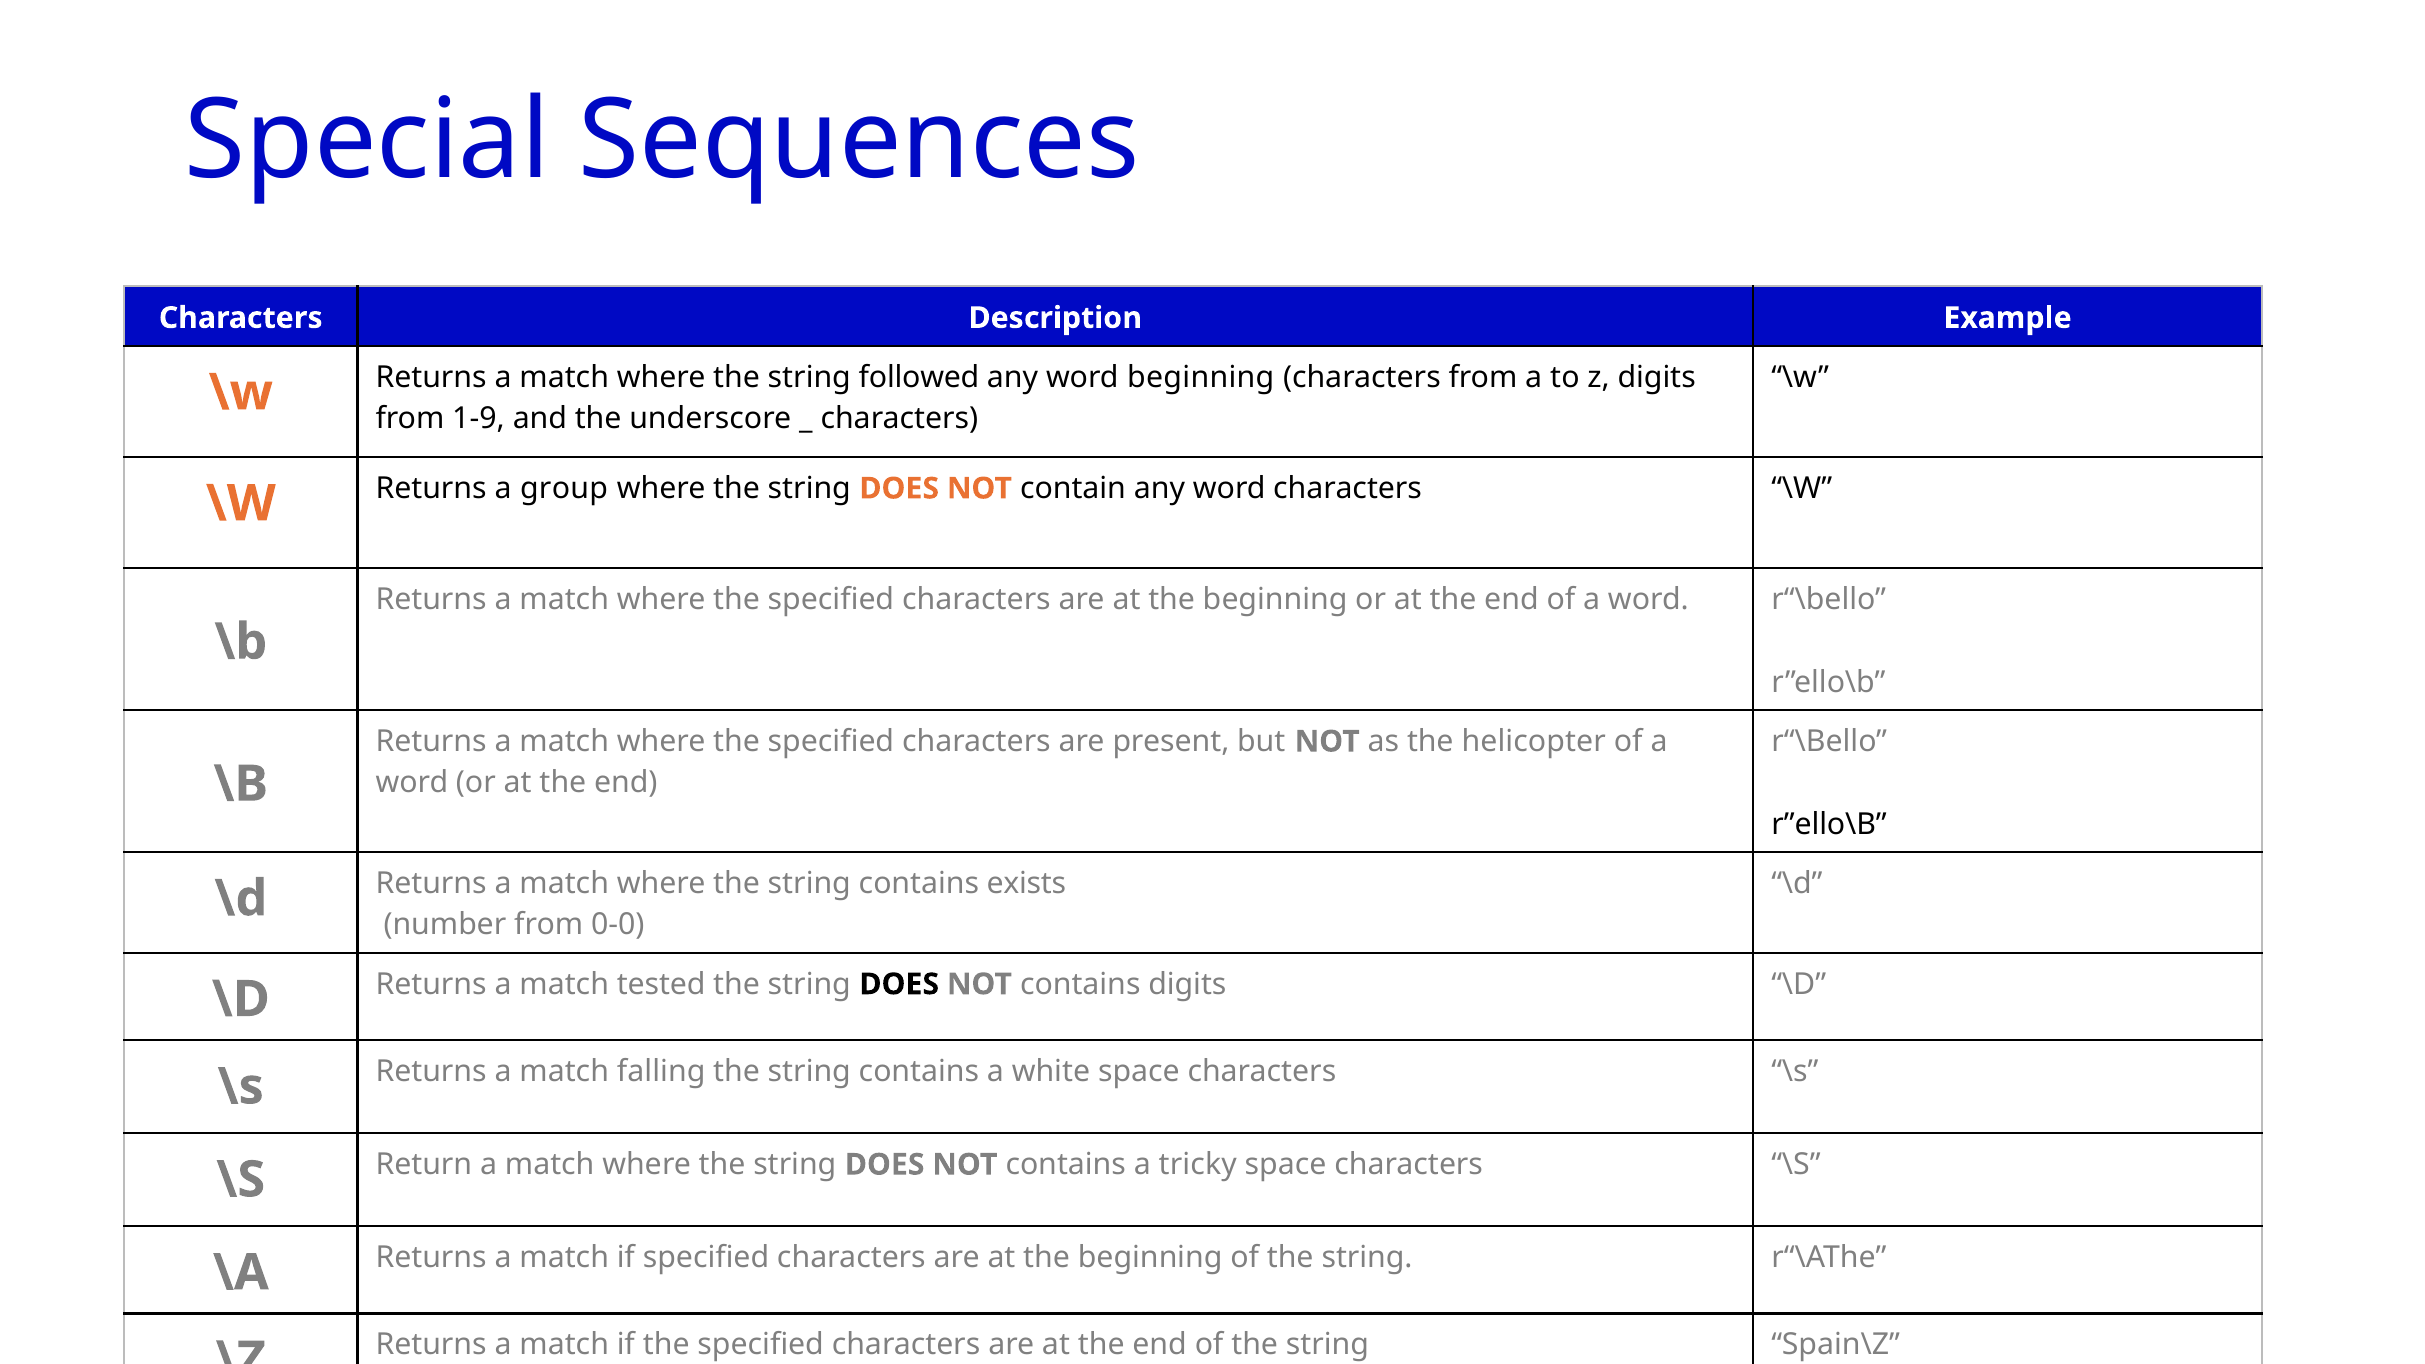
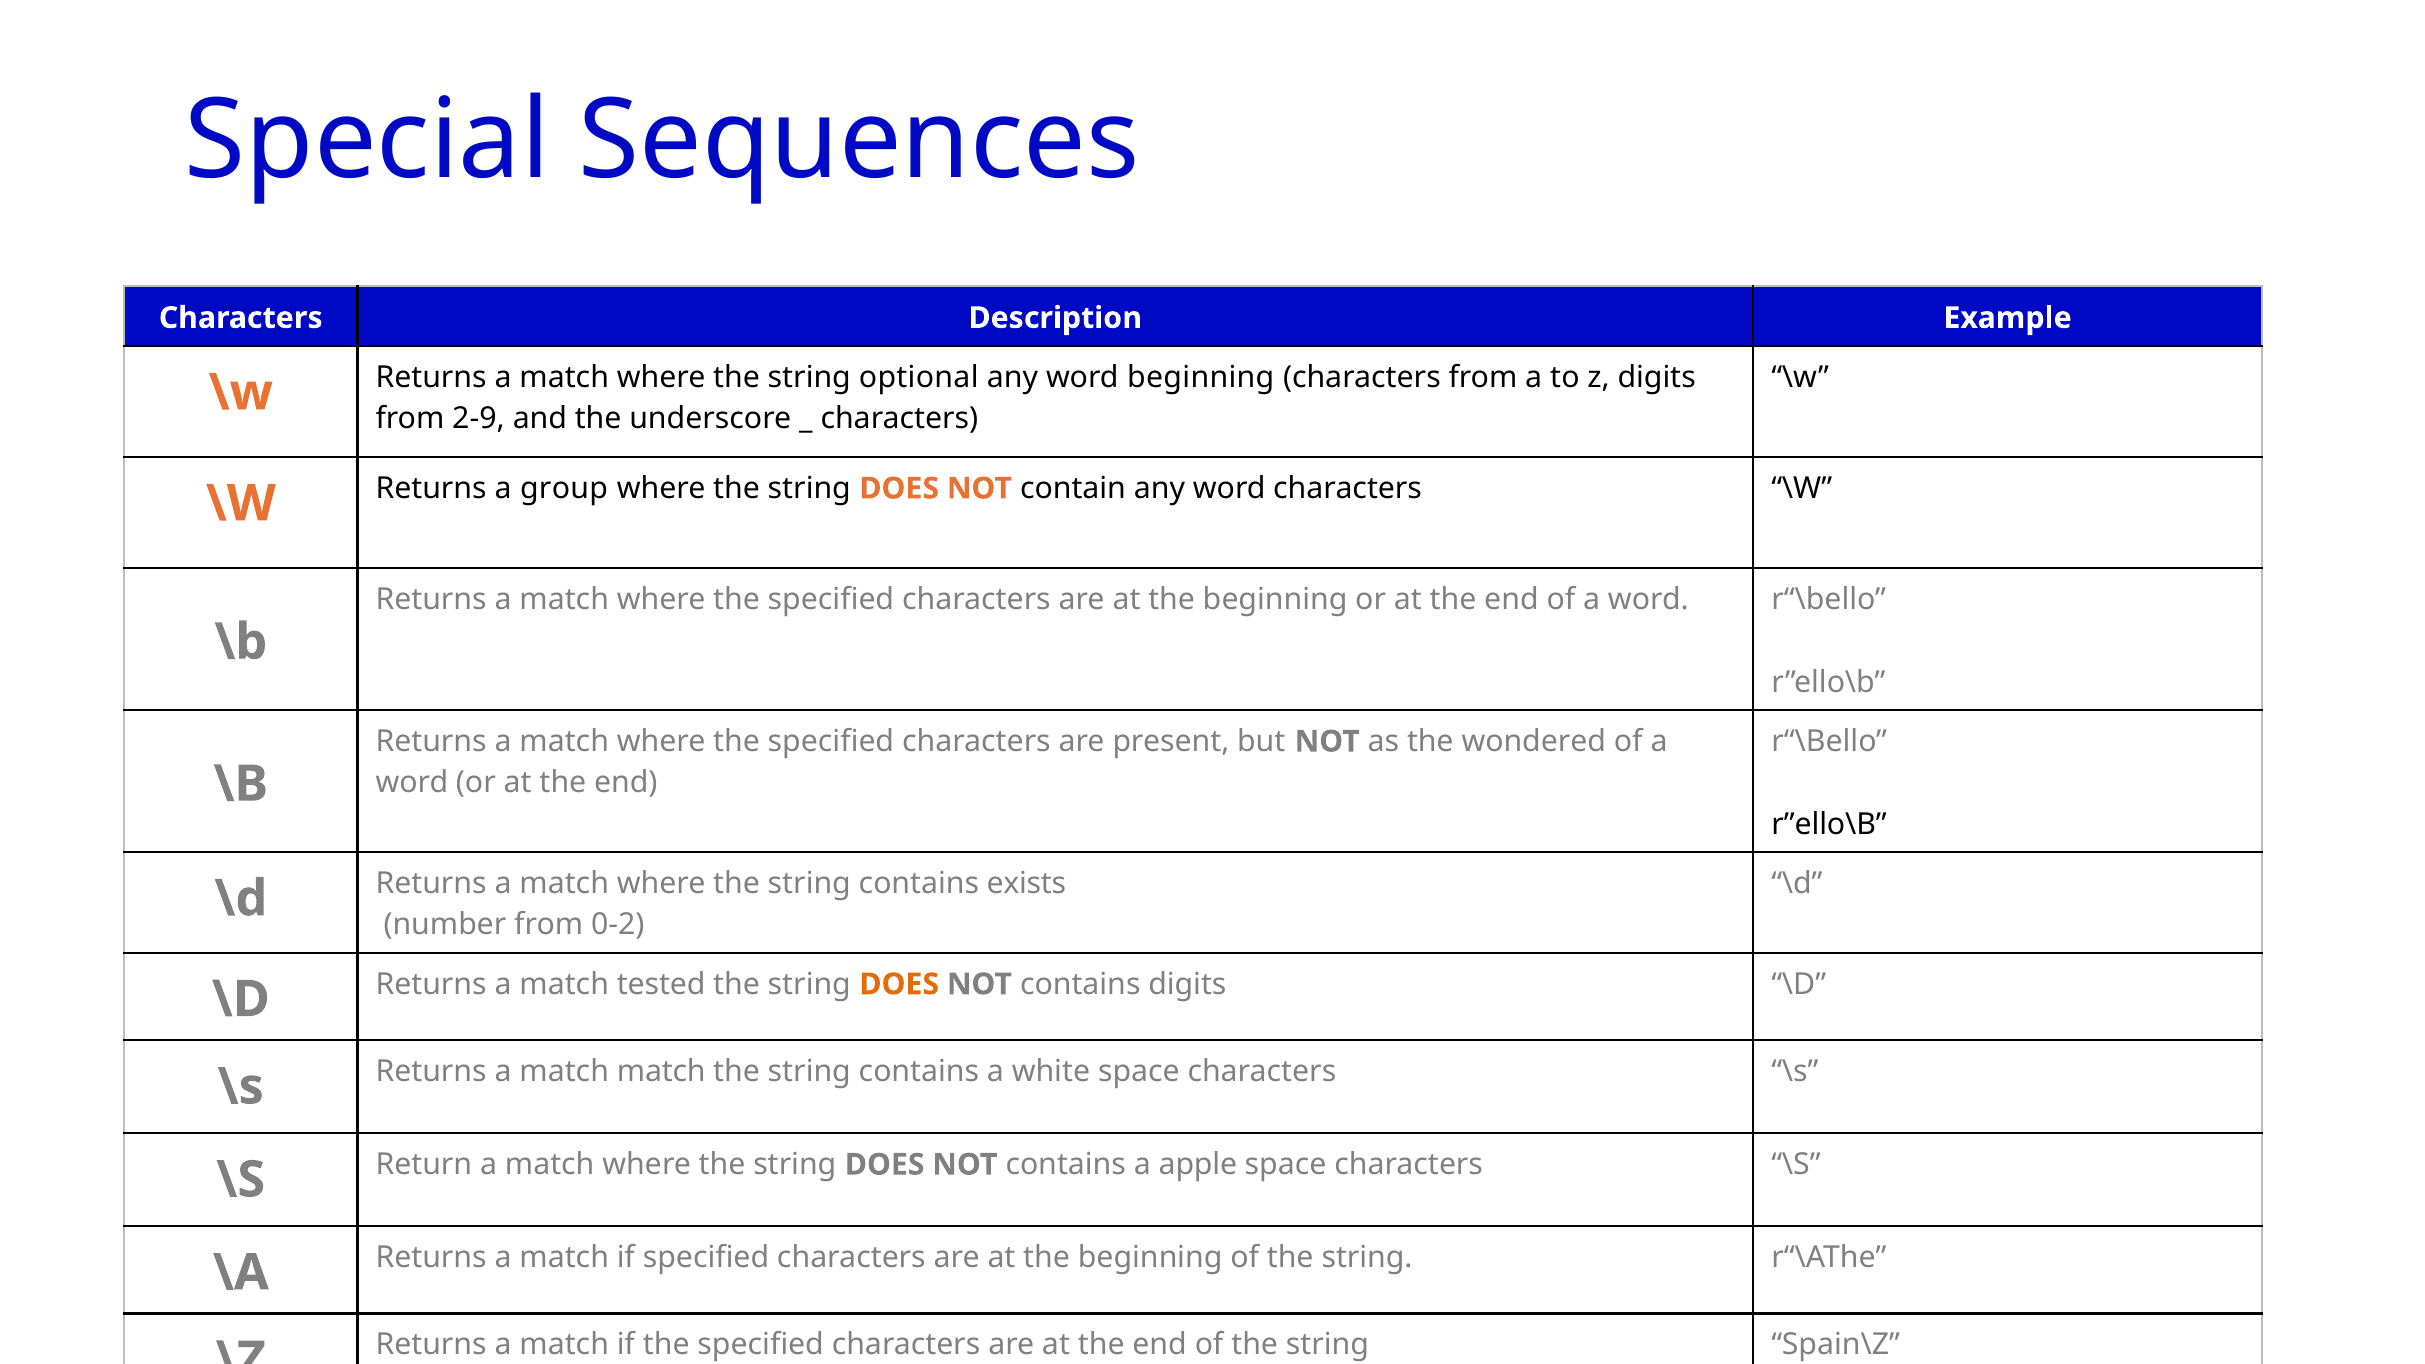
followed: followed -> optional (919, 377)
1-9: 1-9 -> 2-9 (479, 419)
helicopter: helicopter -> wondered (1534, 742)
0-0: 0-0 -> 0-2 (618, 925)
DOES colour: black -> orange (899, 984)
match falling: falling -> match (661, 1072)
tricky: tricky -> apple (1198, 1165)
